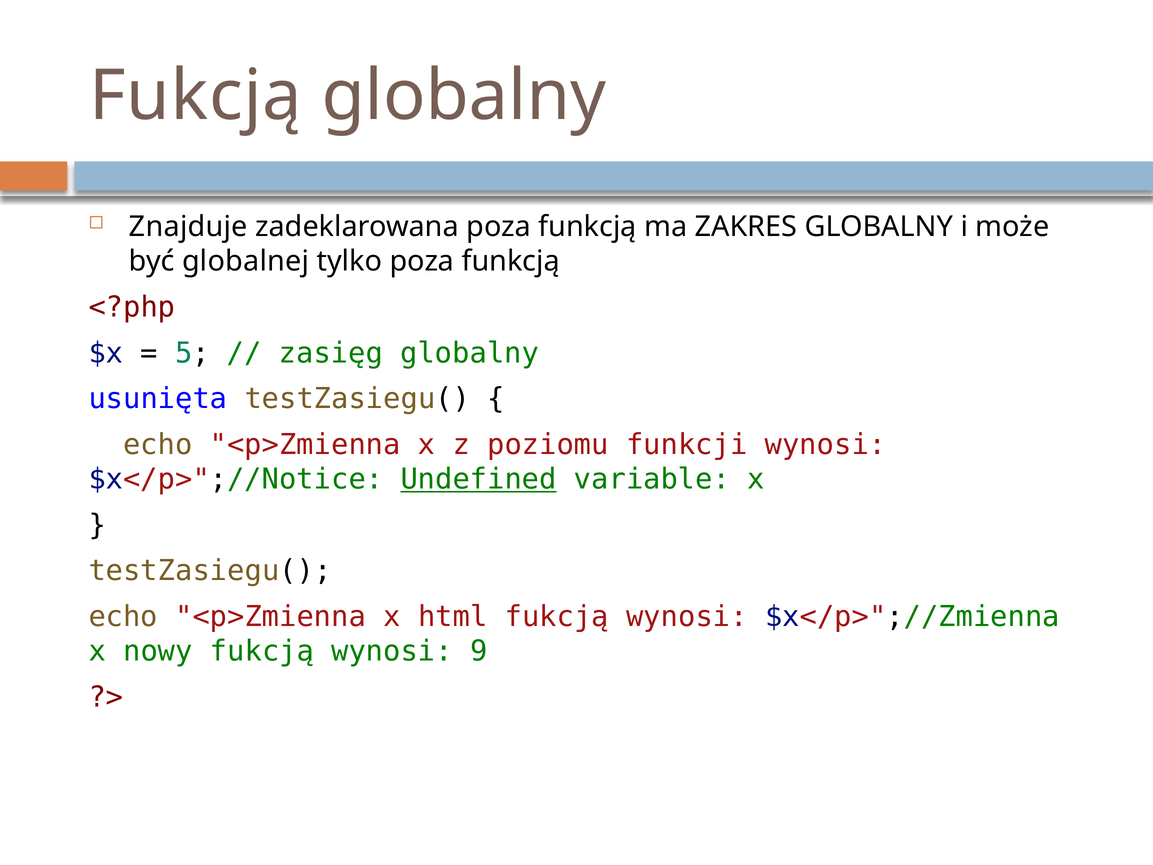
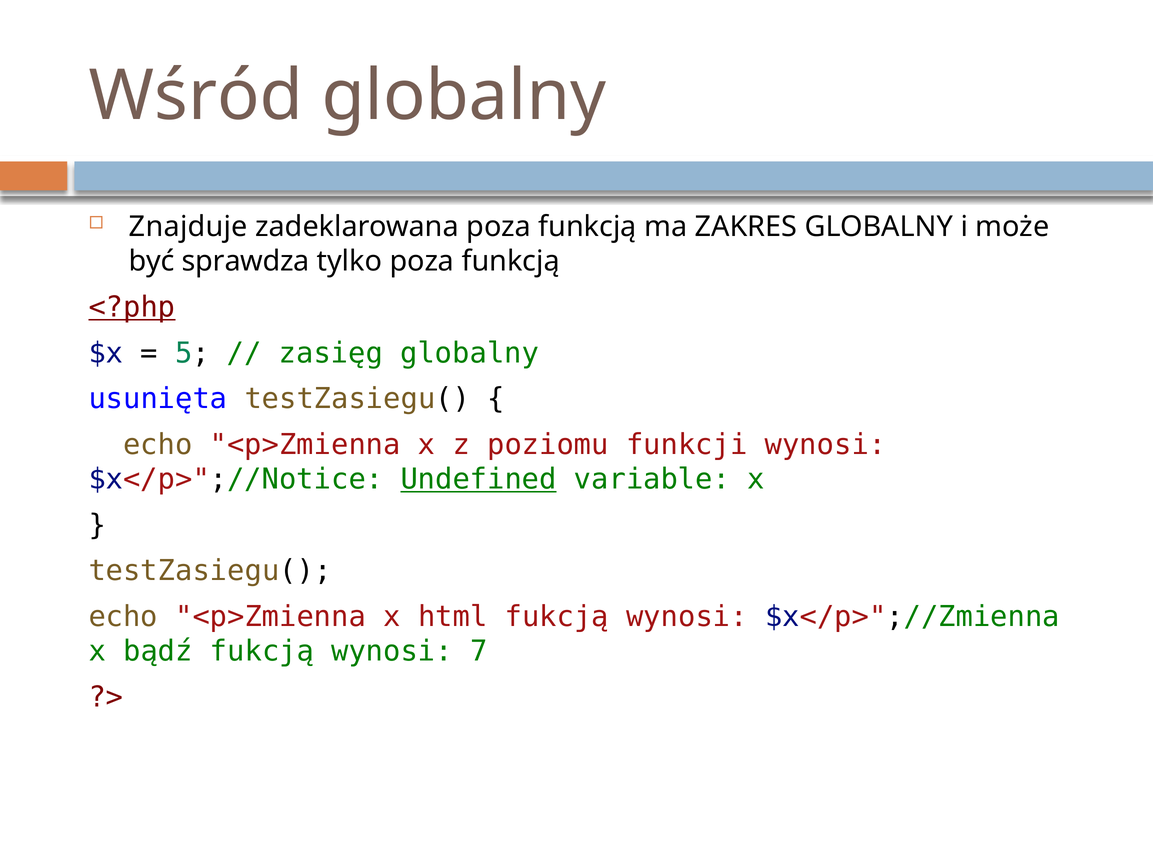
Fukcją: Fukcją -> Wśród (196, 96)
globalnej: globalnej -> sprawdza (246, 261)
<?php underline: none -> present (132, 307)
nowy: nowy -> bądź (158, 651)
9: 9 -> 7 (479, 651)
